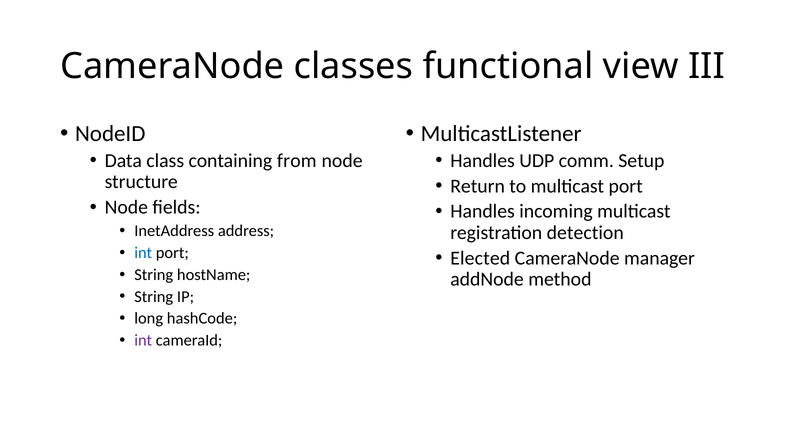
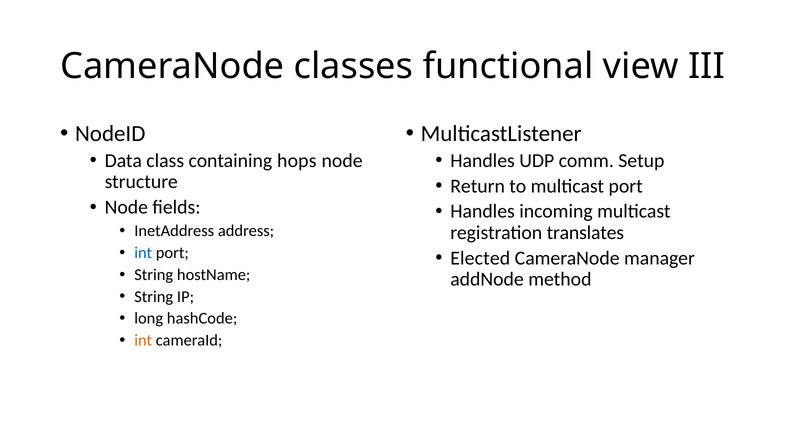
from: from -> hops (297, 161)
detection: detection -> translates (585, 233)
int colour: purple -> orange (143, 341)
